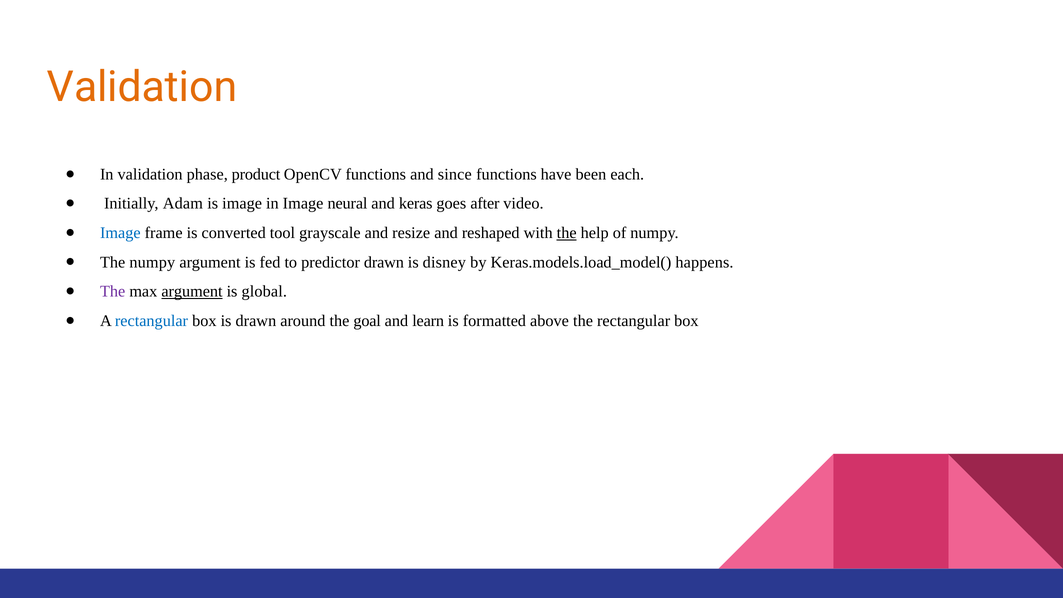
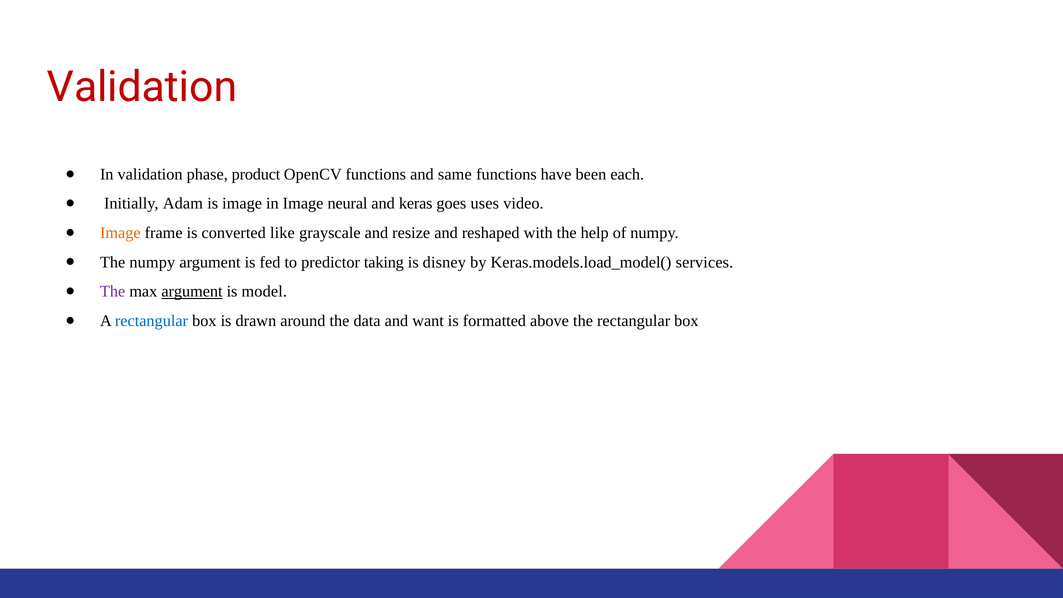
Validation colour: orange -> red (142, 87)
since: since -> same (455, 174)
after: after -> uses (485, 204)
Image colour: blue -> orange (120, 233)
tool: tool -> like (282, 233)
the underline: present -> none (567, 233)
predictor drawn: drawn -> taking (384, 262)
happens: happens -> services (704, 262)
global: global -> model (264, 291)
goal: goal -> data (367, 321)
learn: learn -> want (428, 321)
